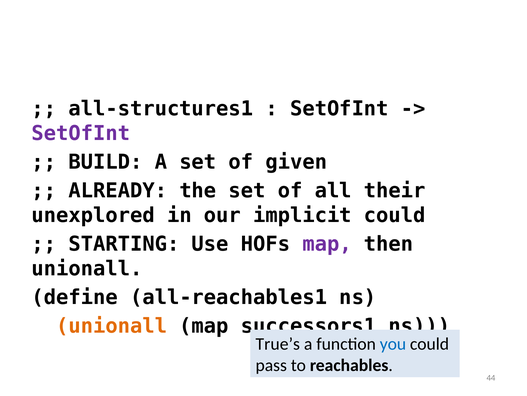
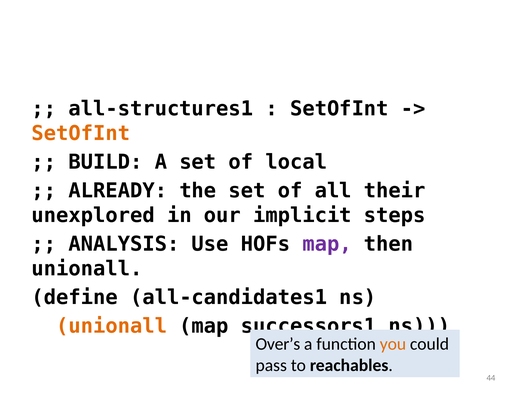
SetOfInt colour: purple -> orange (81, 133)
given: given -> local (296, 162)
implicit could: could -> steps (395, 215)
STARTING: STARTING -> ANALYSIS (124, 244)
all-reachables1: all-reachables1 -> all-candidates1 (229, 297)
True’s: True’s -> Over’s (278, 344)
you colour: blue -> orange (393, 344)
